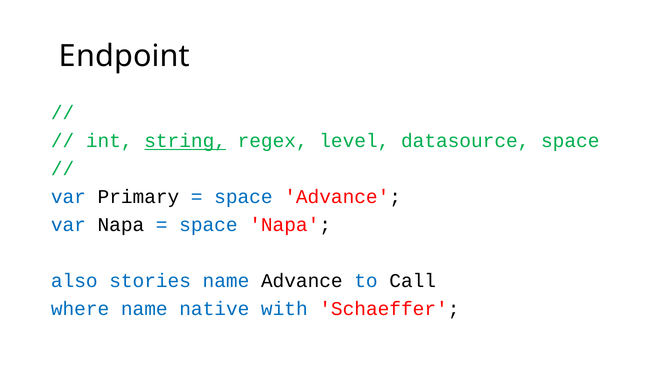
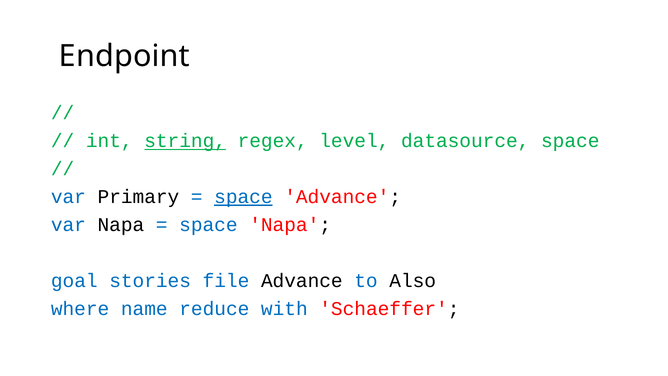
space underline: none -> present (243, 197)
also: also -> goal (74, 281)
stories name: name -> file (226, 281)
Call: Call -> Also (413, 281)
native: native -> reduce (214, 309)
